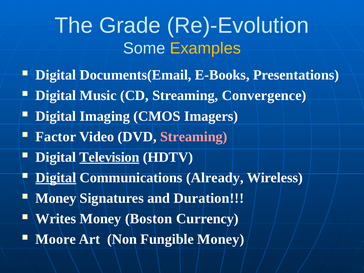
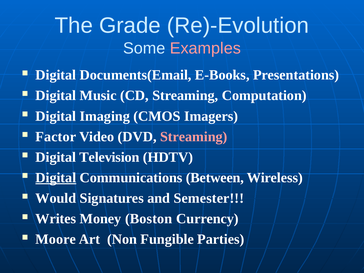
Examples colour: yellow -> pink (205, 48)
Convergence: Convergence -> Computation (264, 96)
Television underline: present -> none (109, 157)
Already: Already -> Between (215, 178)
Money: Money -> Would (56, 198)
Duration: Duration -> Semester (209, 198)
Fungible Money: Money -> Parties (221, 239)
